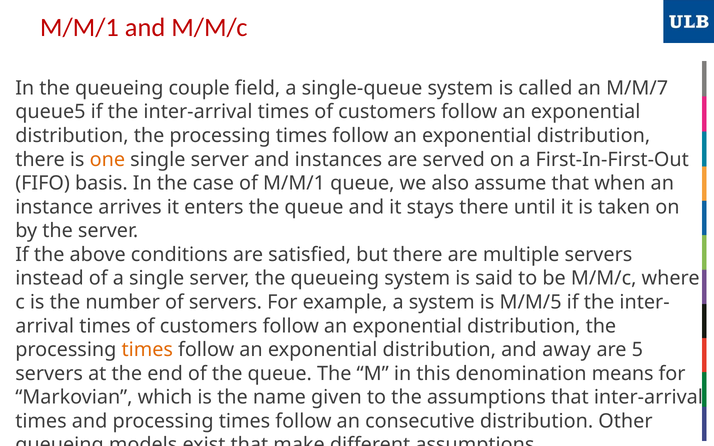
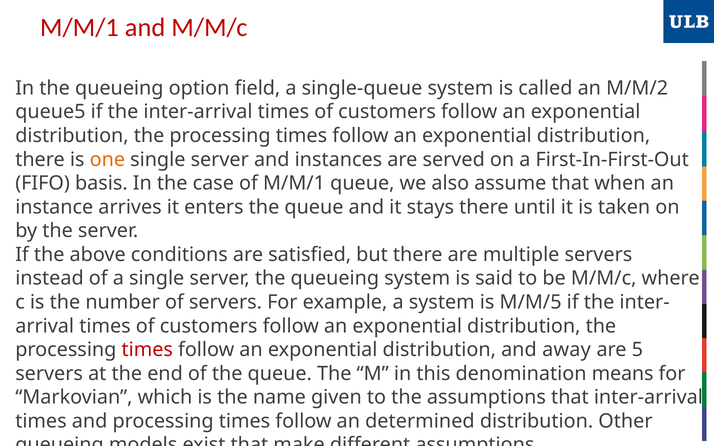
couple: couple -> option (199, 88)
M/M/7: M/M/7 -> M/M/2 (637, 88)
times colour: orange -> red (147, 350)
consecutive: consecutive -> determined (420, 421)
